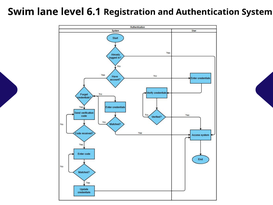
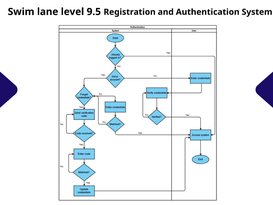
6.1: 6.1 -> 9.5 (94, 12)
